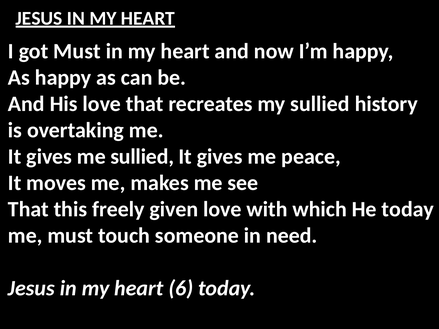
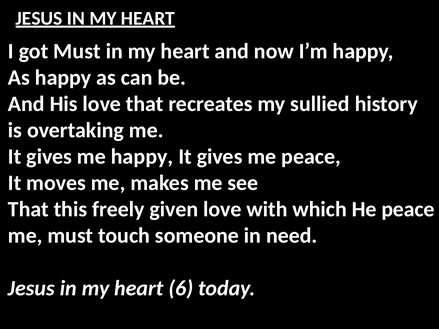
me sullied: sullied -> happy (142, 157)
He today: today -> peace (408, 209)
